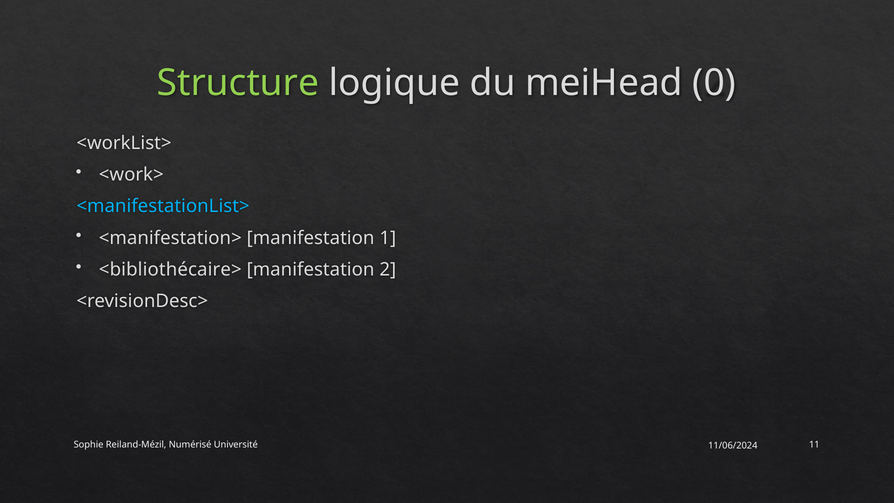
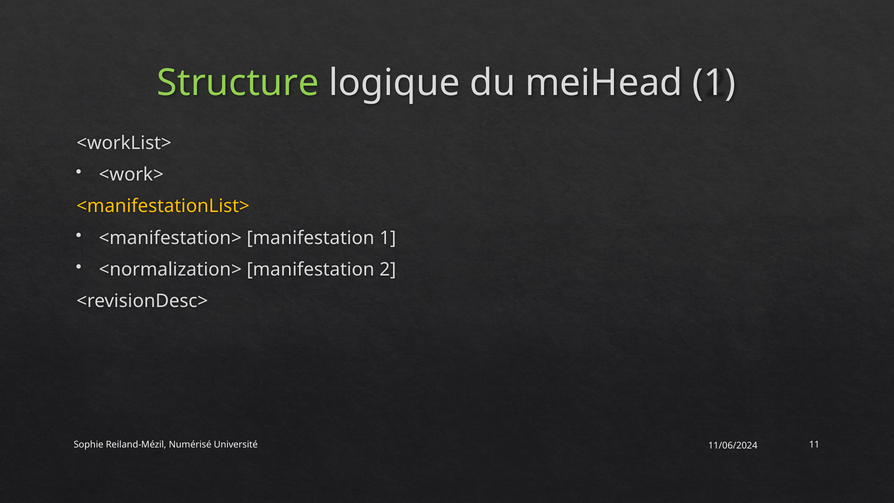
meiHead 0: 0 -> 1 (714, 83)
<manifestationList> colour: light blue -> yellow (163, 206)
<bibliothécaire>: <bibliothécaire> -> <normalization> (170, 270)
